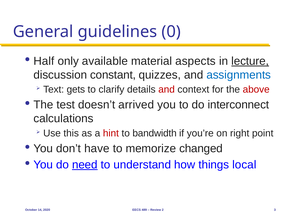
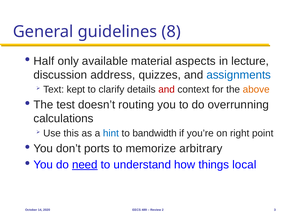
0: 0 -> 8 (171, 32)
lecture underline: present -> none (250, 61)
constant: constant -> address (113, 75)
gets: gets -> kept (76, 90)
above colour: red -> orange (256, 90)
arrived: arrived -> routing (136, 105)
interconnect: interconnect -> overrunning (238, 105)
hint colour: red -> blue (111, 133)
have: have -> ports (97, 149)
changed: changed -> arbitrary (201, 149)
